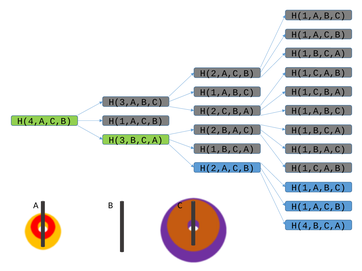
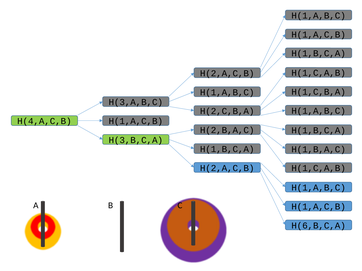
H(4,B,C,A: H(4,B,C,A -> H(6,B,C,A (319, 226)
